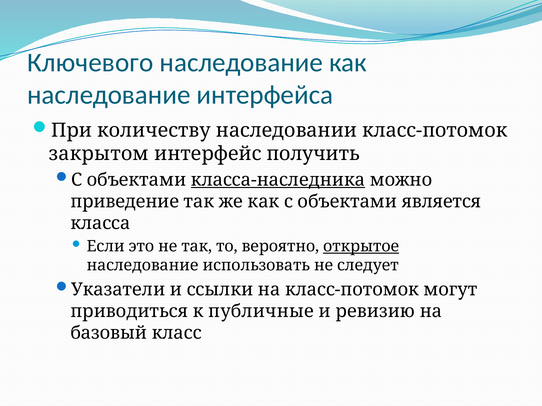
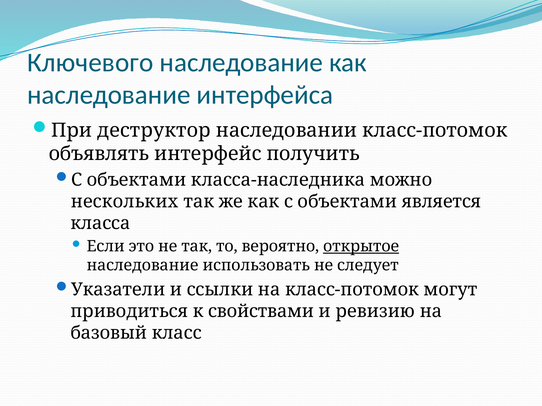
количеству: количеству -> деструктор (154, 130)
закрытом: закрытом -> объявлять (99, 154)
класса-наследника underline: present -> none (278, 180)
приведение: приведение -> нескольких (125, 202)
публичные: публичные -> свойствами (261, 311)
